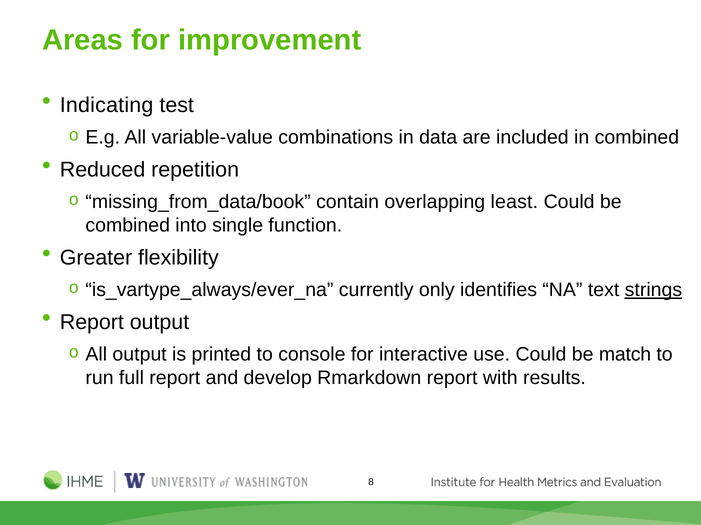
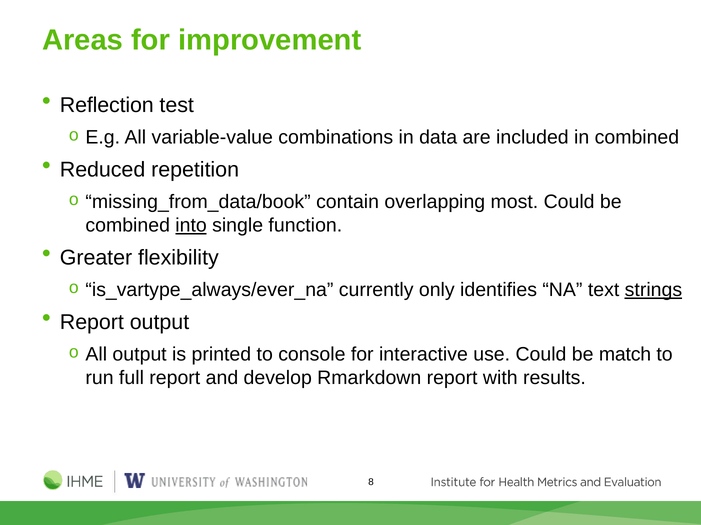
Indicating: Indicating -> Reflection (107, 105)
least: least -> most (514, 202)
into underline: none -> present (191, 226)
